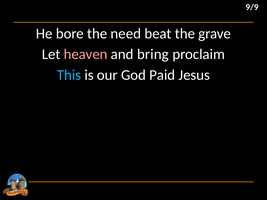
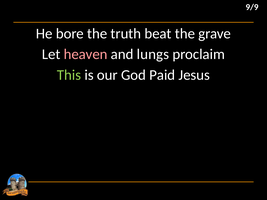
need: need -> truth (126, 34)
bring: bring -> lungs (153, 54)
This colour: light blue -> light green (69, 75)
